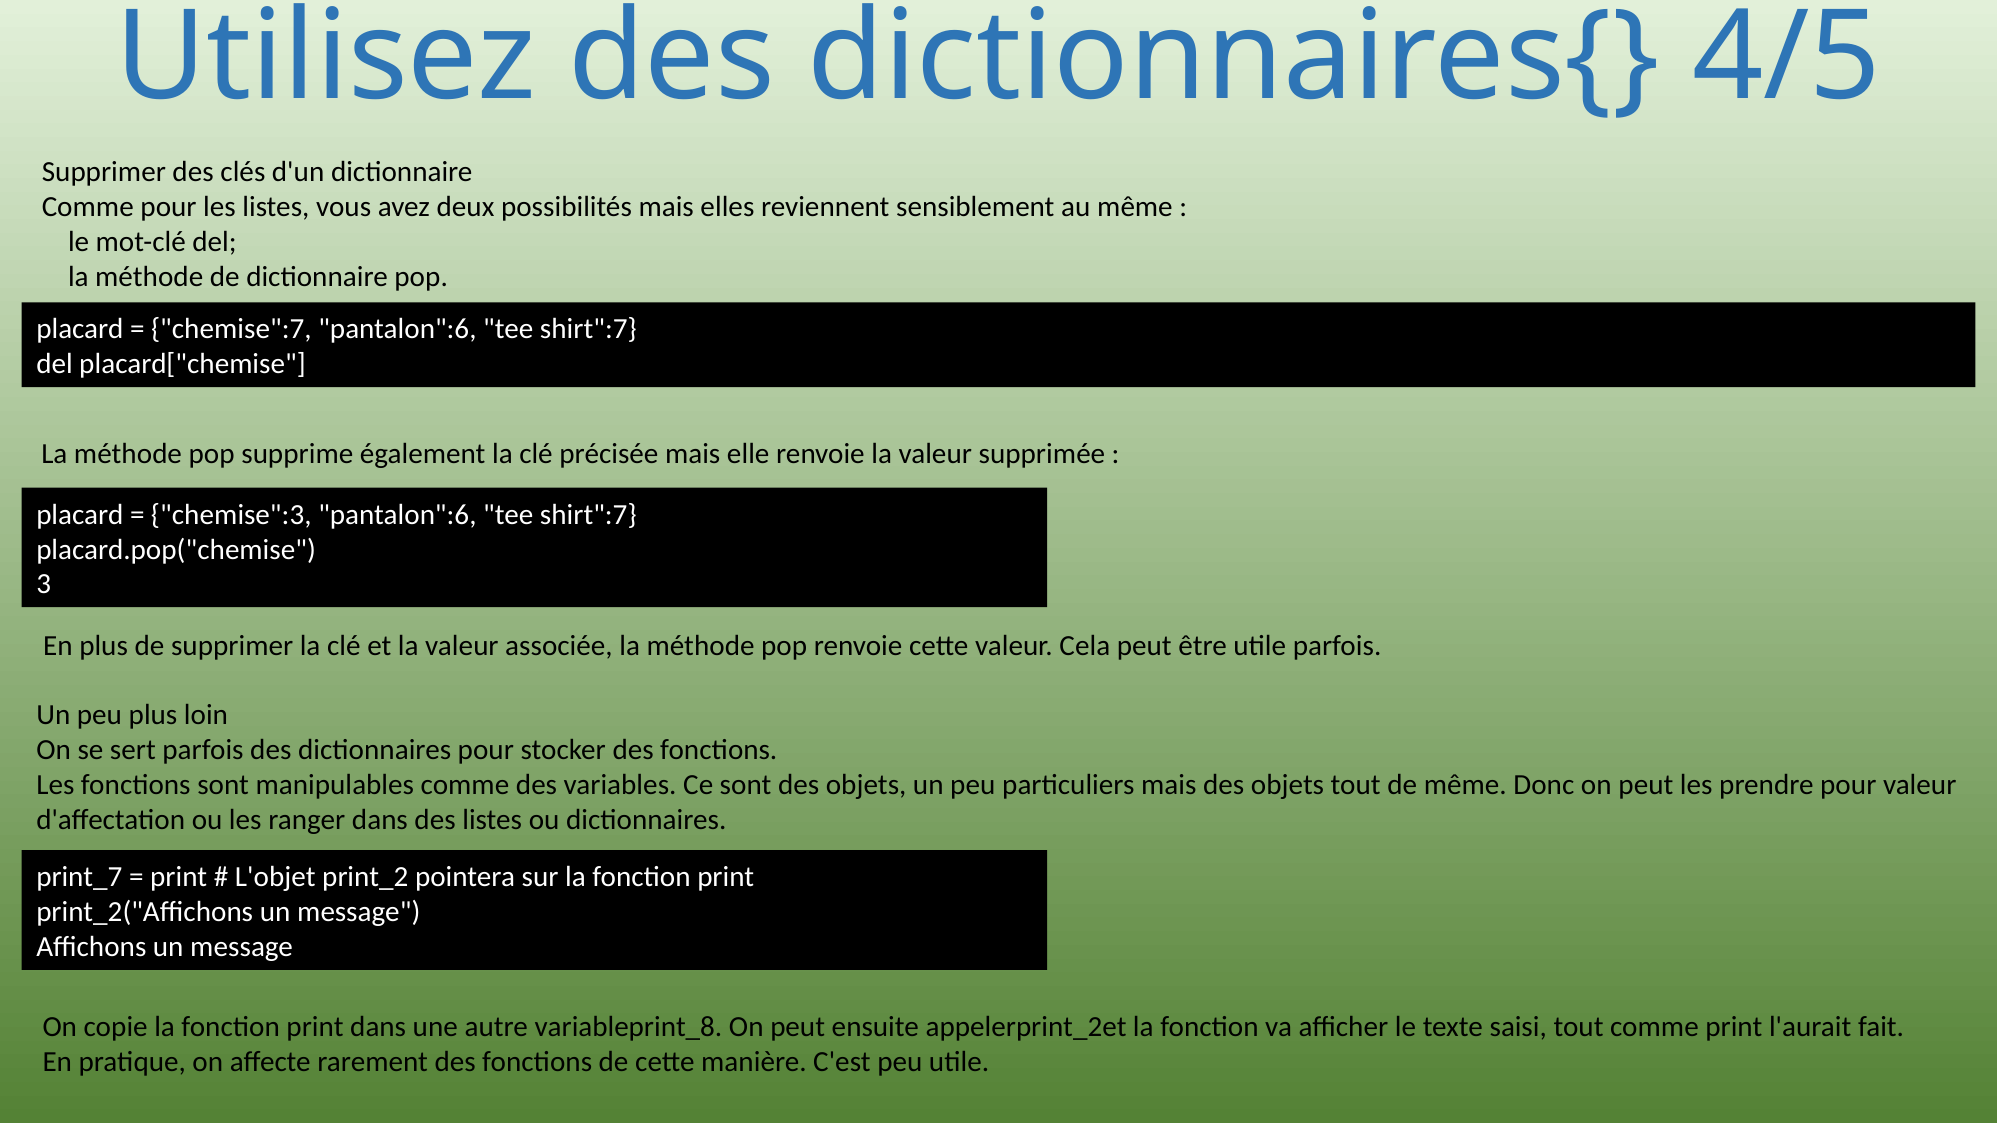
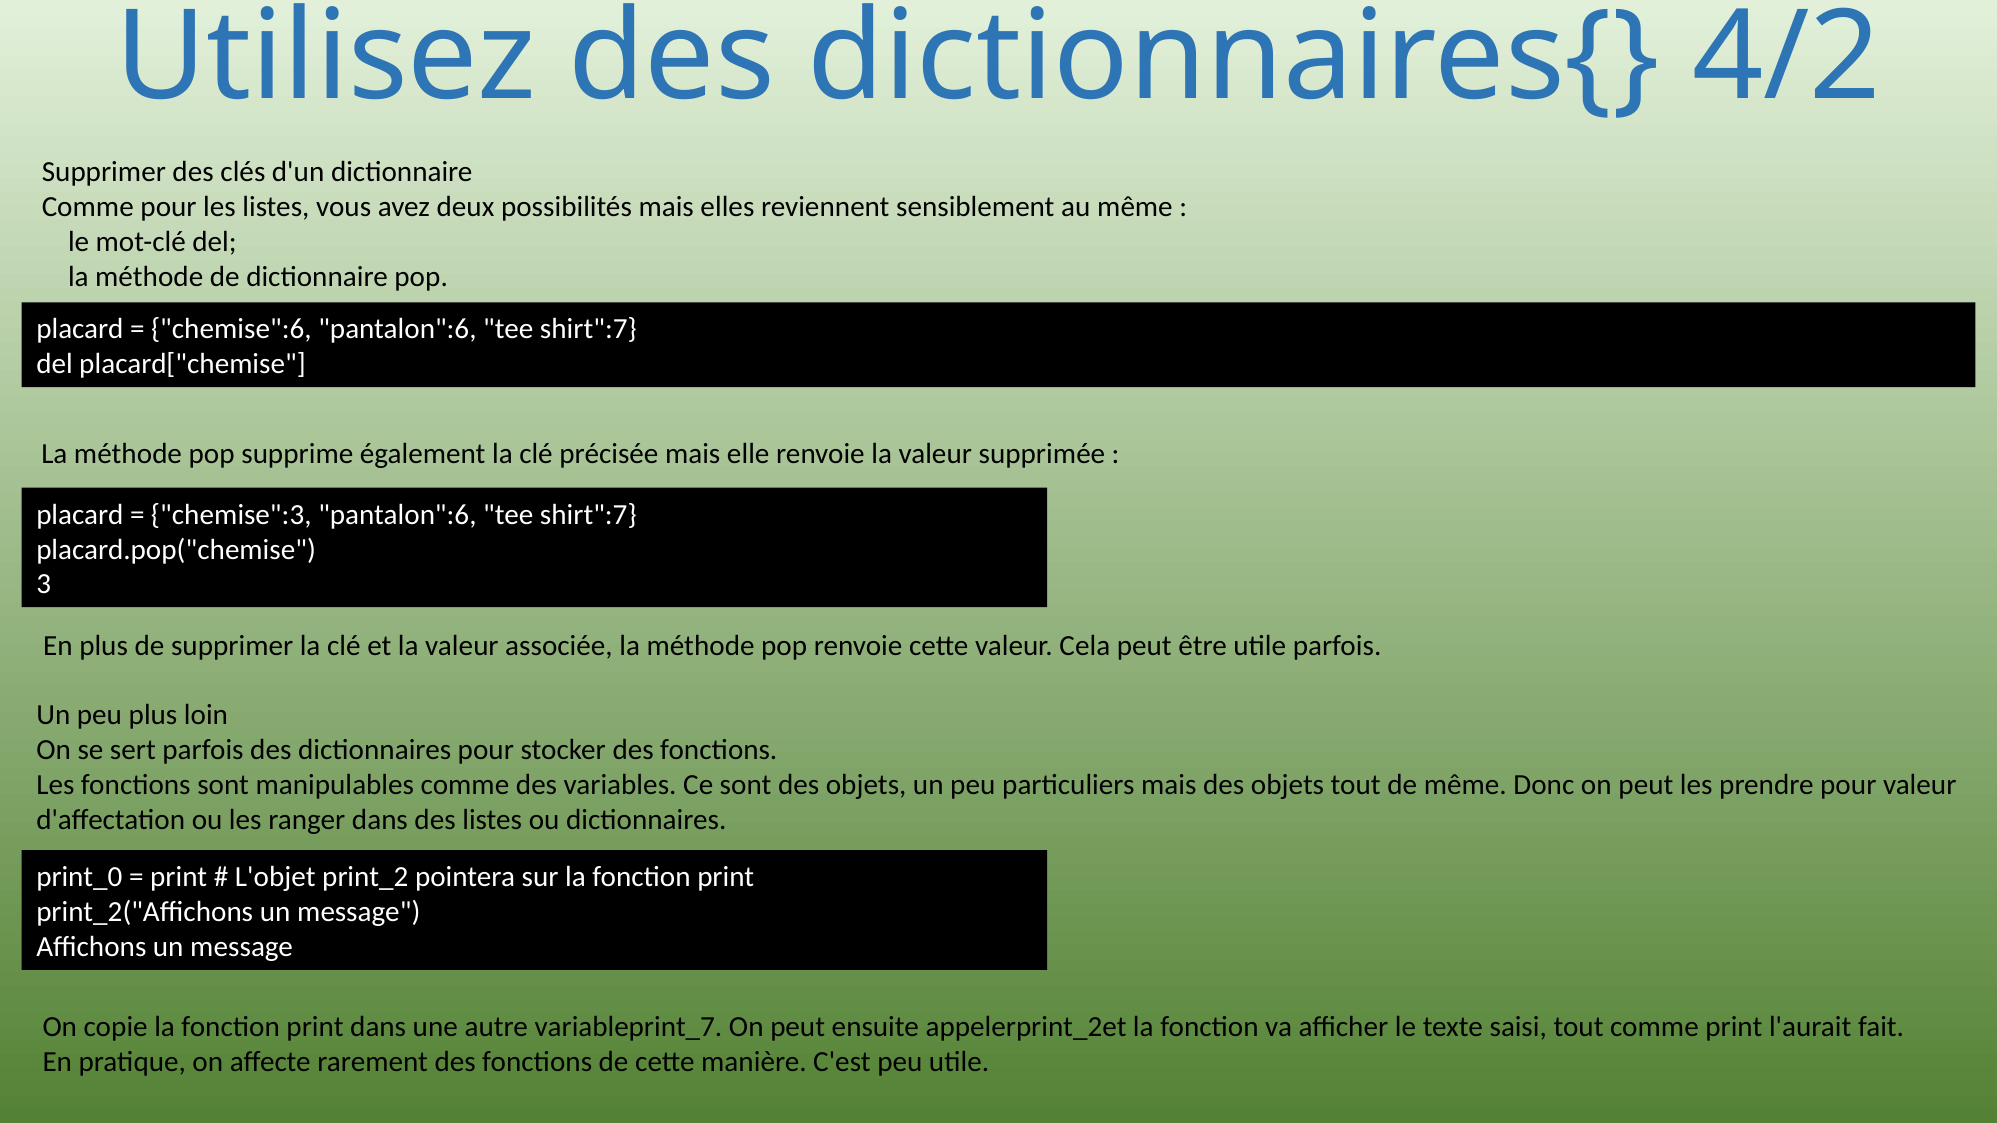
4/5: 4/5 -> 4/2 (1787, 57)
chemise":7: chemise":7 -> chemise":6 (231, 329)
print_7: print_7 -> print_0 (79, 877)
variableprint_8: variableprint_8 -> variableprint_7 (628, 1028)
